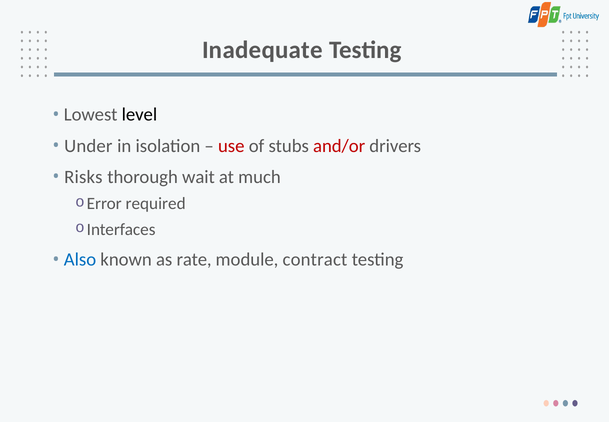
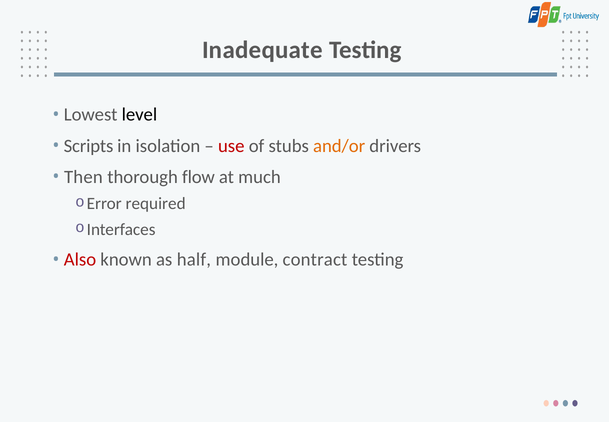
Under: Under -> Scripts (89, 146)
and/or colour: red -> orange (339, 146)
Risks: Risks -> Then (83, 177)
wait: wait -> flow (198, 177)
Also colour: blue -> red (80, 260)
rate: rate -> half (194, 260)
